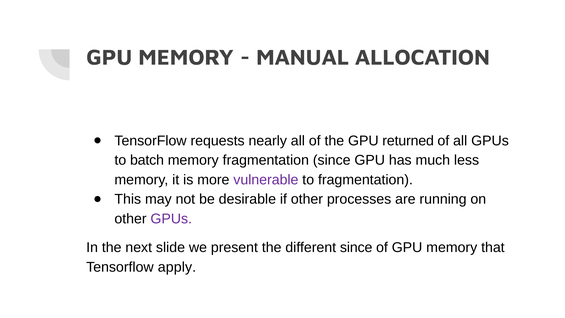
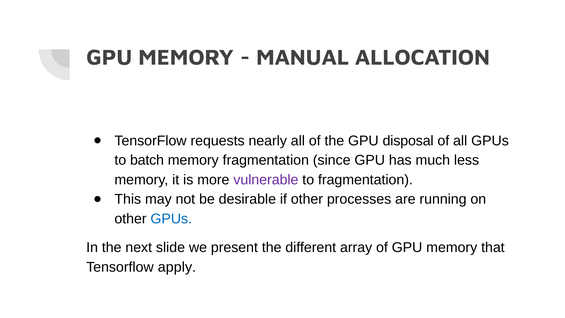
returned: returned -> disposal (408, 141)
GPUs colour: purple -> blue (171, 219)
different since: since -> array (356, 247)
